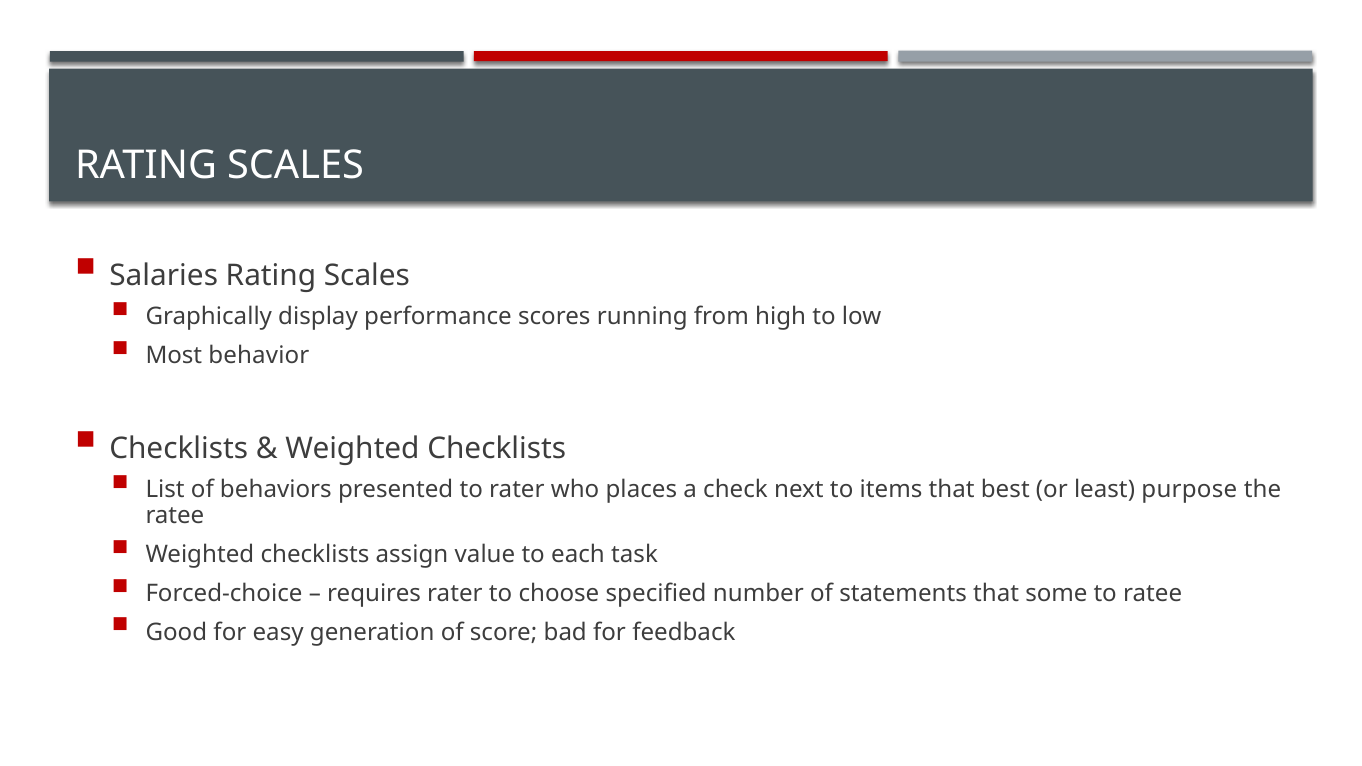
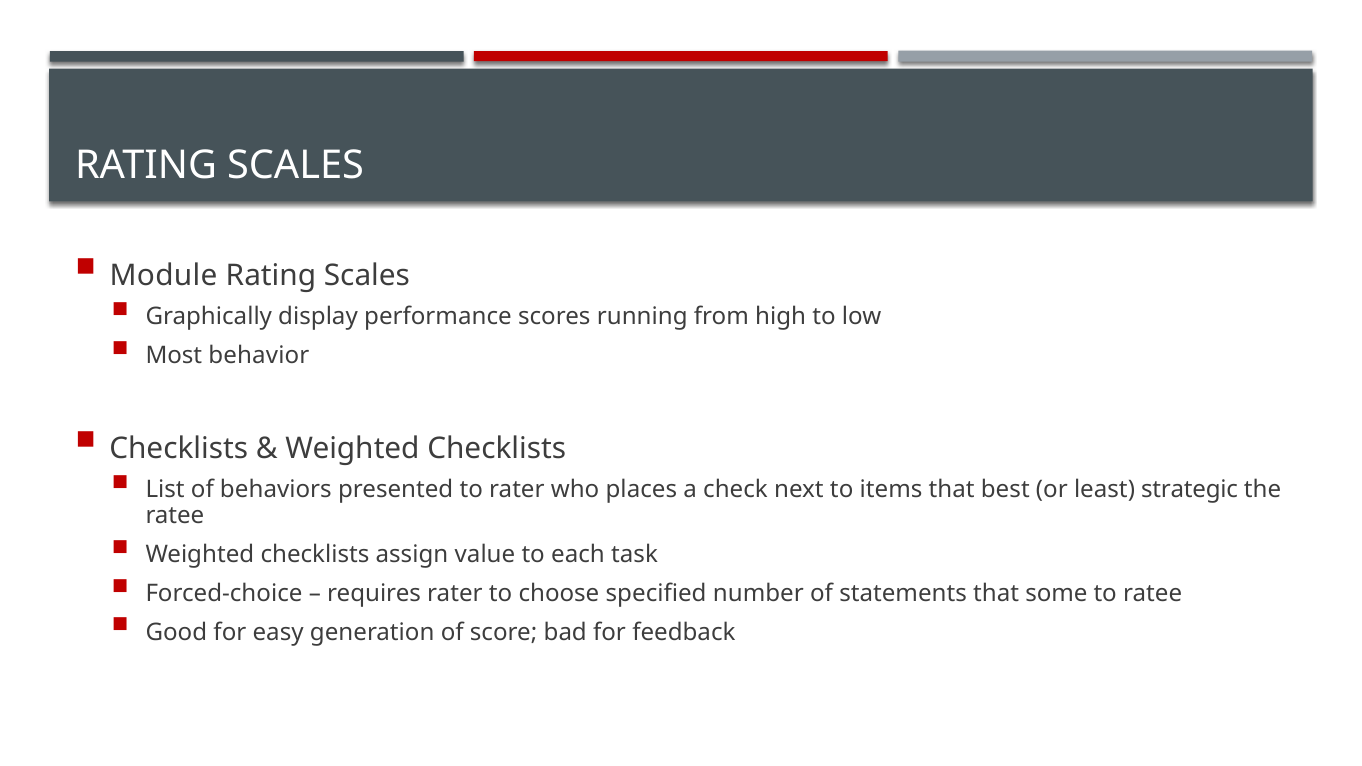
Salaries: Salaries -> Module (164, 276)
purpose: purpose -> strategic (1190, 490)
